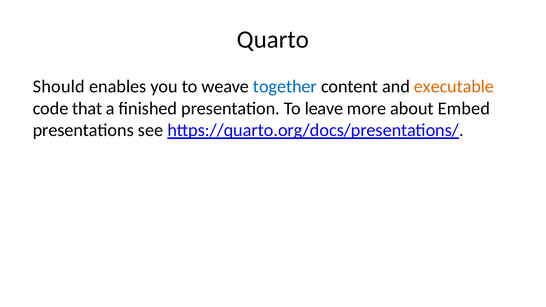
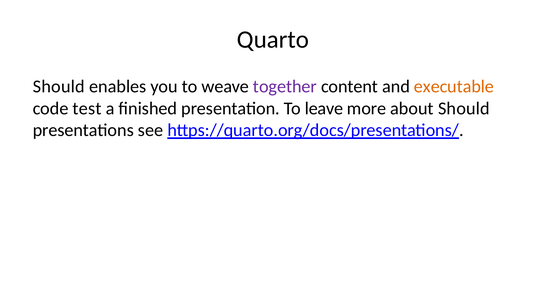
together colour: blue -> purple (285, 87)
that: that -> test (87, 108)
about Embed: Embed -> Should (464, 108)
